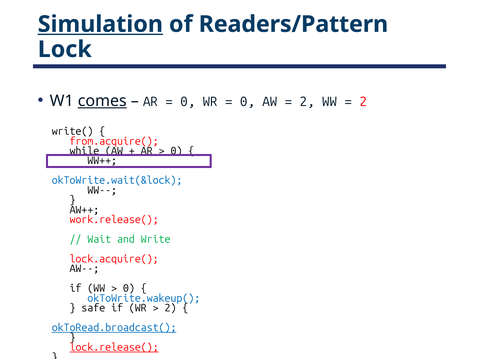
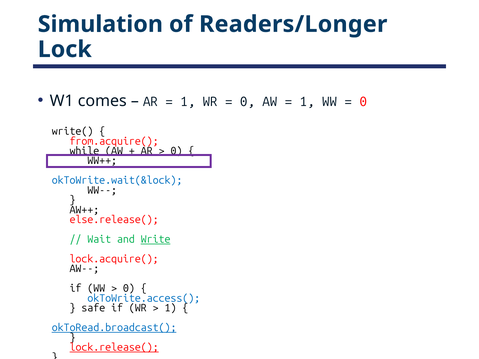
Simulation underline: present -> none (100, 24)
Readers/Pattern: Readers/Pattern -> Readers/Longer (293, 24)
comes underline: present -> none (102, 101)
0: 0 -> 1 (188, 102)
2: 2 -> 1 (307, 102)
2: 2 -> 0 (363, 102)
work.release(: work.release( -> else.release( (114, 220)
Write underline: none -> present (156, 240)
okToWrite.wakeup(: okToWrite.wakeup( -> okToWrite.access( (144, 298)
2: 2 -> 1 (171, 308)
